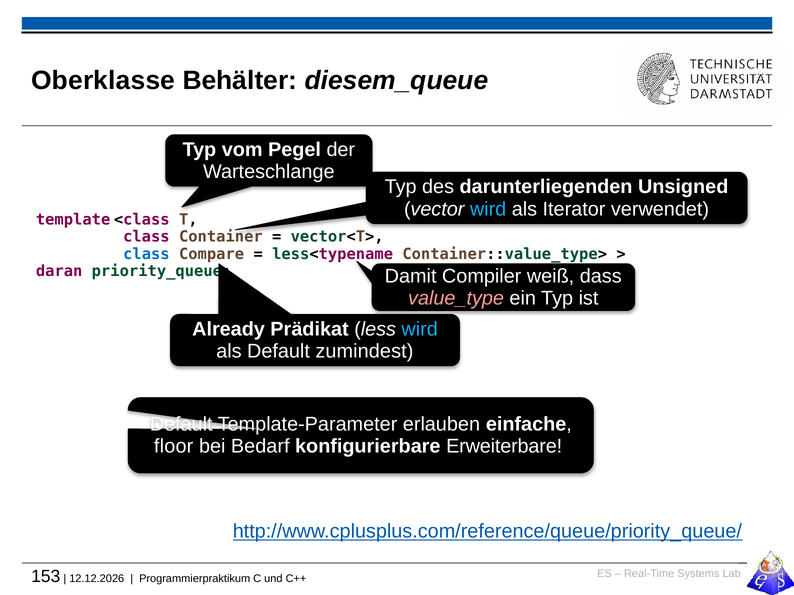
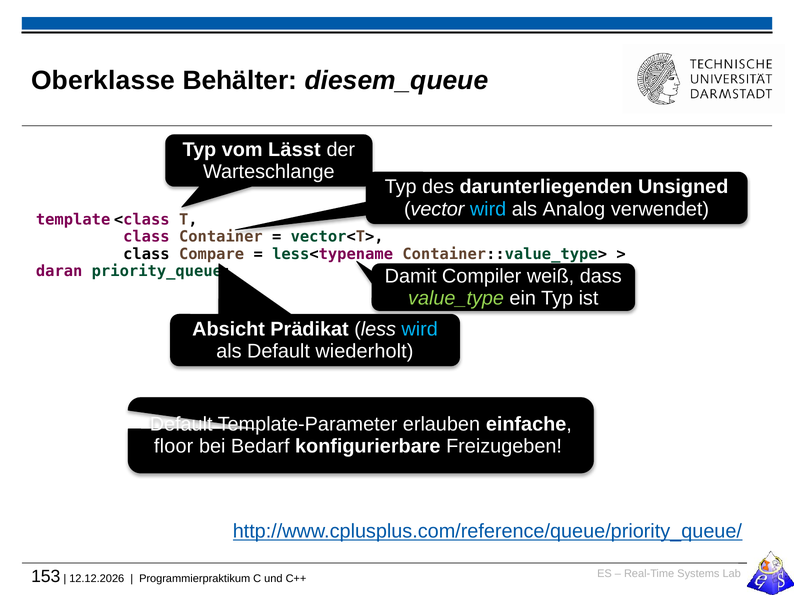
Pegel: Pegel -> Lässt (294, 150)
Iterator: Iterator -> Analog (574, 209)
class colour: blue -> black (146, 254)
value_type colour: pink -> light green (456, 299)
Already: Already -> Absicht (229, 329)
zumindest: zumindest -> wiederholt (364, 351)
Erweiterbare: Erweiterbare -> Freizugeben (504, 447)
